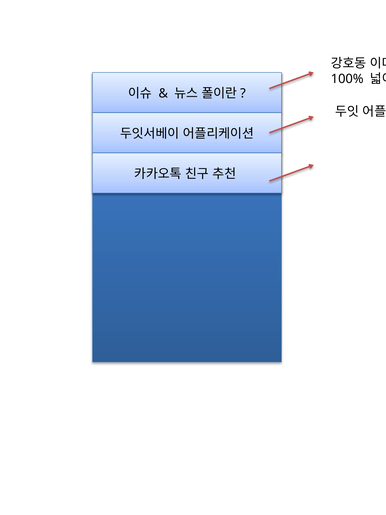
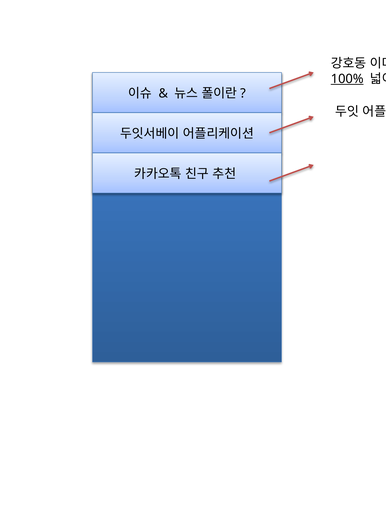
100% underline: none -> present (347, 79)
